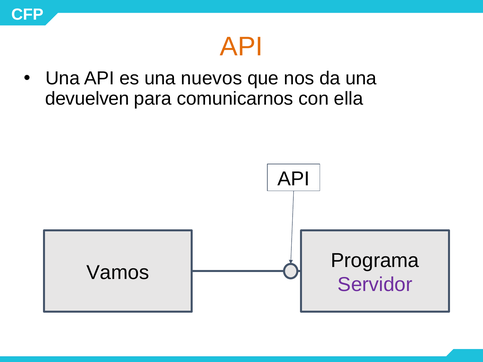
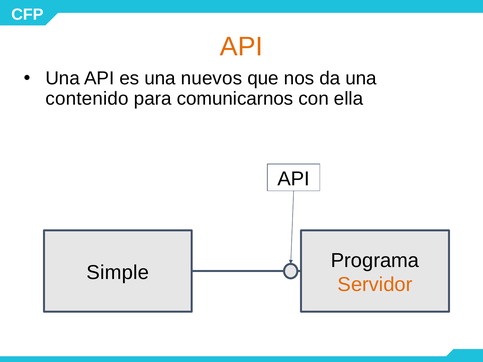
devuelven: devuelven -> contenido (87, 99)
Vamos: Vamos -> Simple (118, 273)
Servidor colour: purple -> orange (375, 285)
